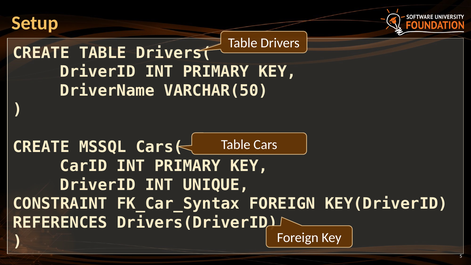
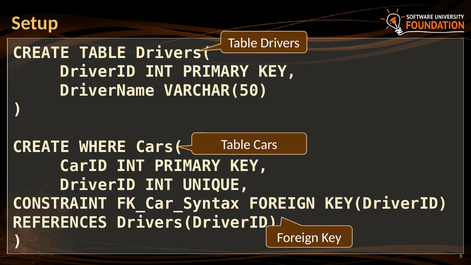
MSSQL: MSSQL -> WHERE (103, 147)
